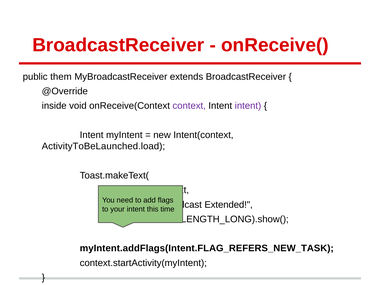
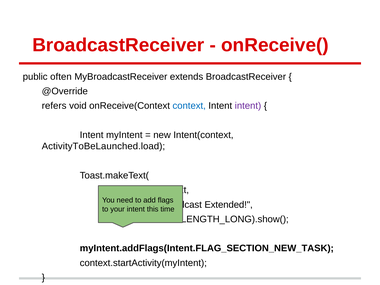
them: them -> often (61, 77)
inside: inside -> refers (54, 106)
context colour: purple -> blue (189, 106)
myIntent.addFlags(Intent.FLAG_REFERS_NEW_TASK: myIntent.addFlags(Intent.FLAG_REFERS_NEW_TASK -> myIntent.addFlags(Intent.FLAG_SECTION_NEW_TASK (207, 248)
